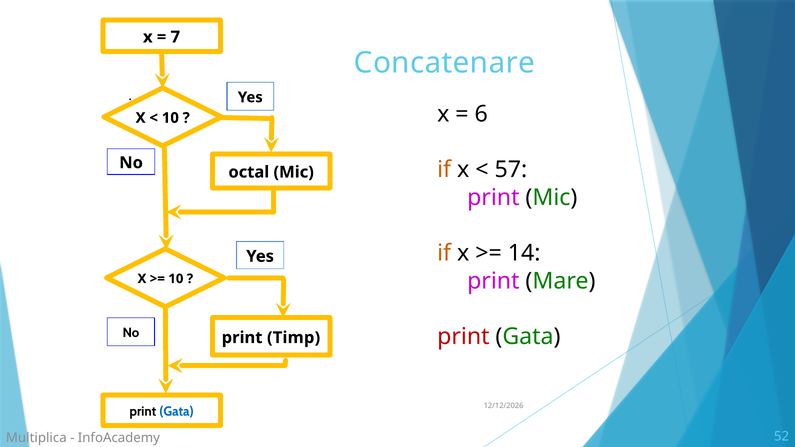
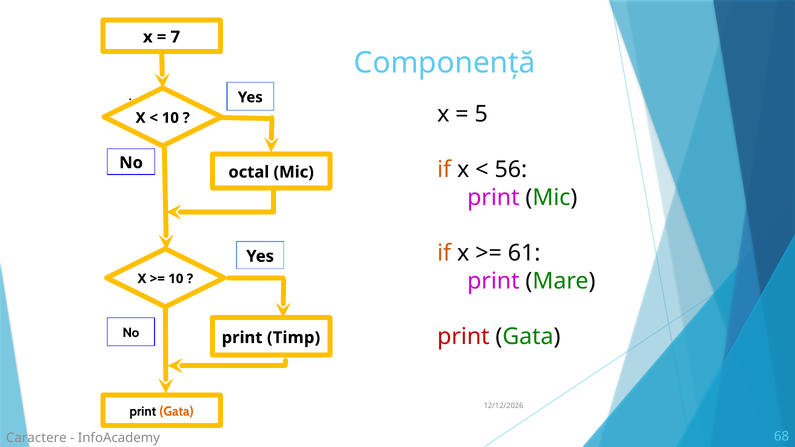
Concatenare: Concatenare -> Componență (445, 63)
6: 6 -> 5 (481, 114)
57: 57 -> 56 (511, 170)
14: 14 -> 61 (524, 253)
Gata colour: blue -> orange (176, 411)
Multiplica: Multiplica -> Caractere (36, 438)
52: 52 -> 68 (782, 437)
